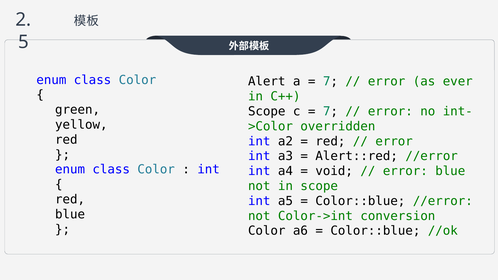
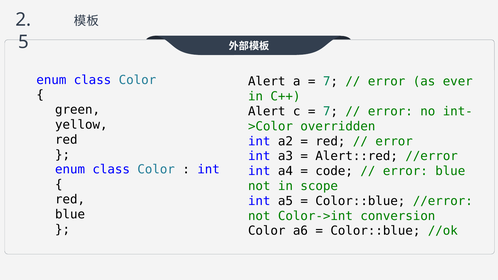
Scope: Scope -> Alert (267, 111)
void: void -> code (334, 171)
